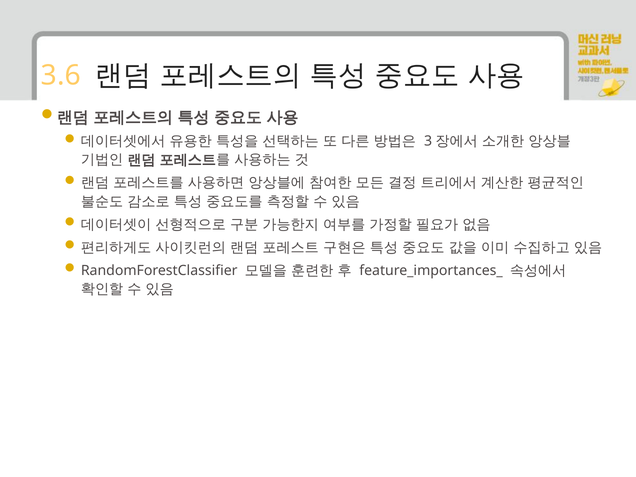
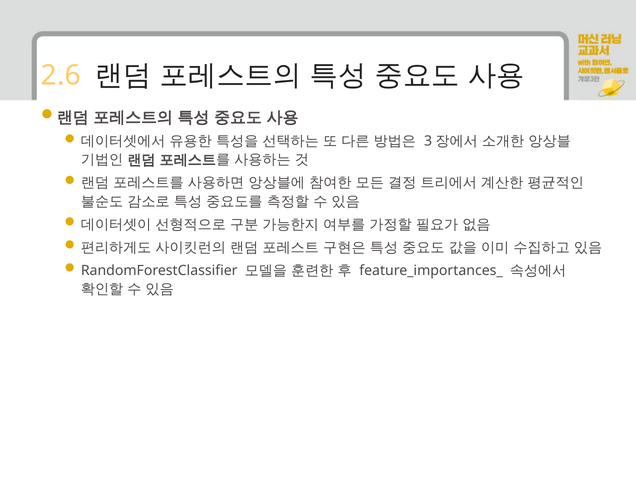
3.6: 3.6 -> 2.6 (61, 76)
